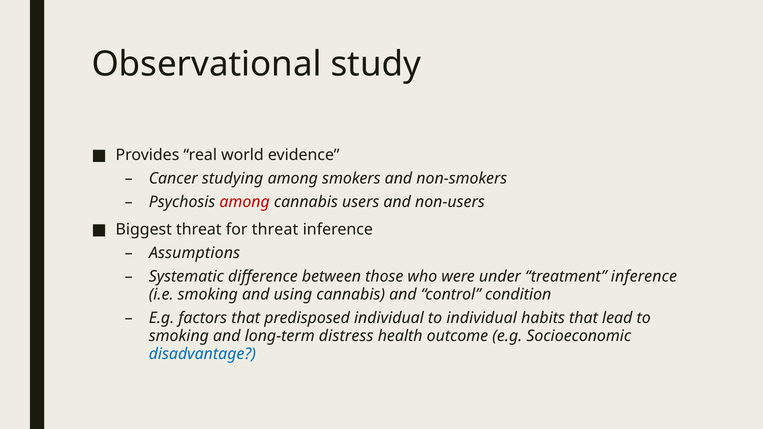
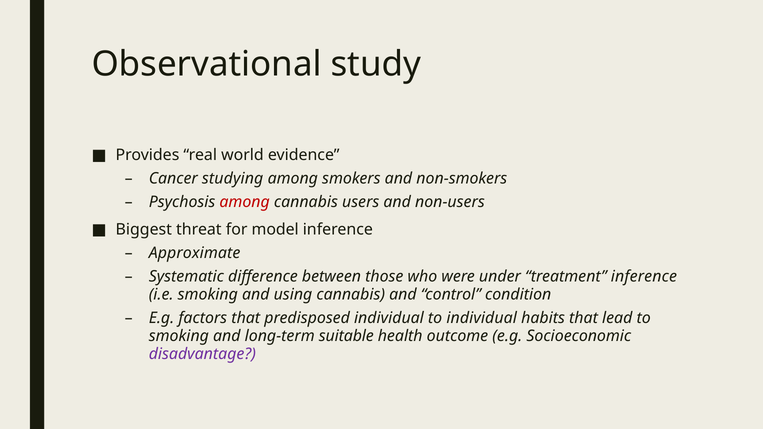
for threat: threat -> model (275, 230)
Assumptions: Assumptions -> Approximate (195, 253)
distress: distress -> suitable (346, 336)
disadvantage colour: blue -> purple (202, 354)
